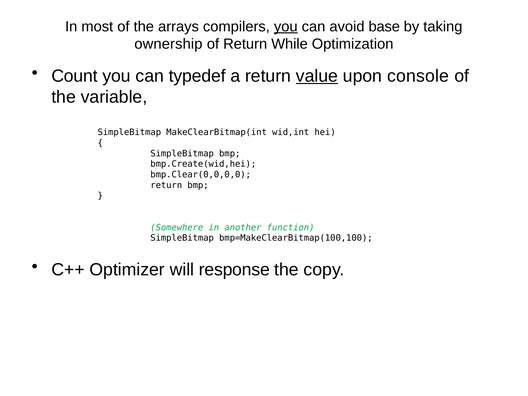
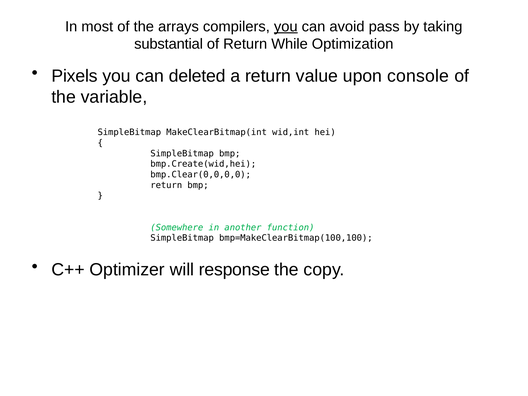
base: base -> pass (384, 27)
ownership: ownership -> substantial (169, 44)
Count: Count -> Pixels (75, 76)
typedef: typedef -> deleted (197, 76)
value underline: present -> none (317, 76)
